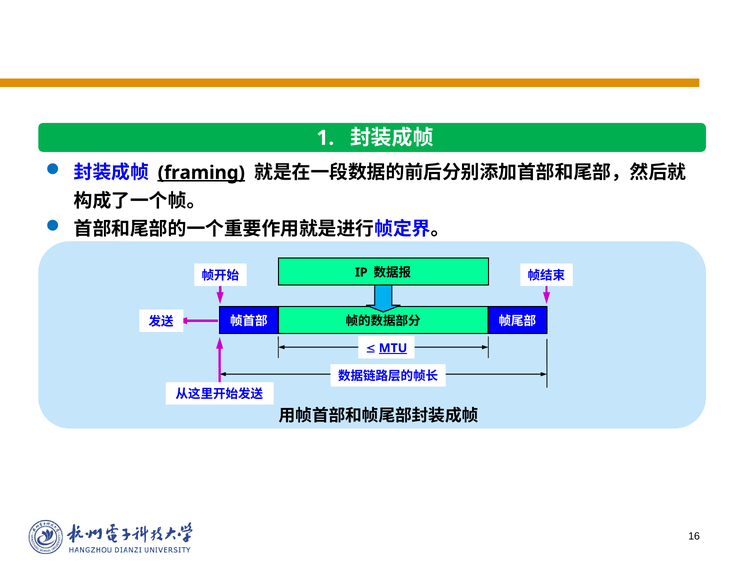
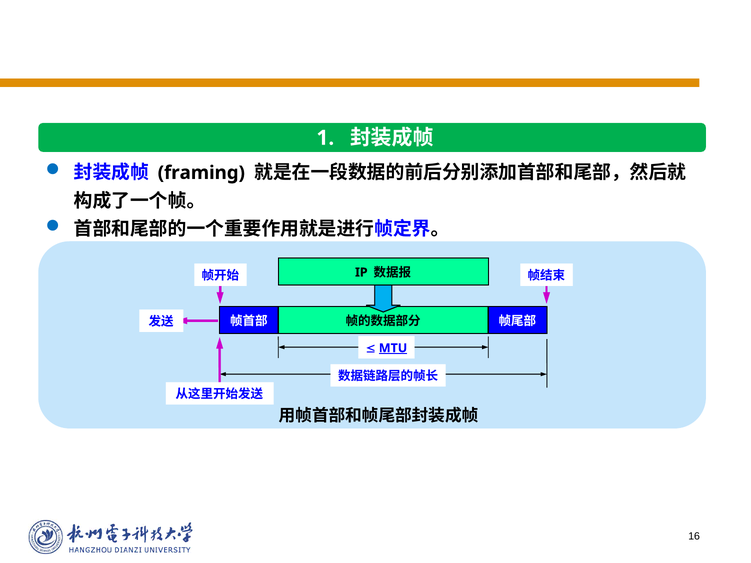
framing underline: present -> none (201, 173)
